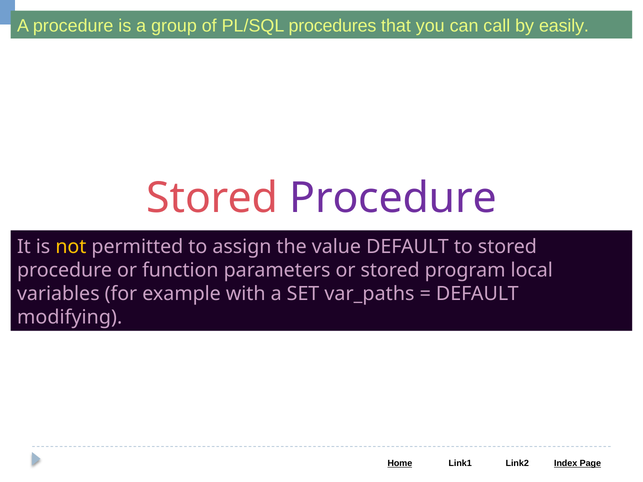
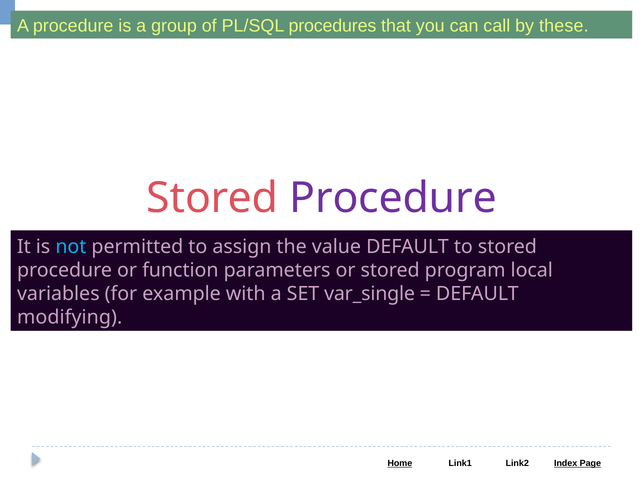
easily: easily -> these (564, 26)
not colour: yellow -> light blue (71, 247)
var_paths: var_paths -> var_single (370, 294)
